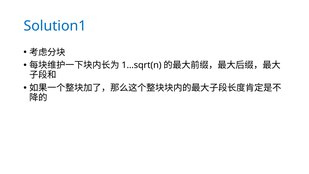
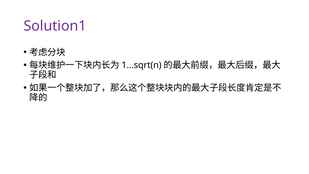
Solution1 colour: blue -> purple (55, 26)
